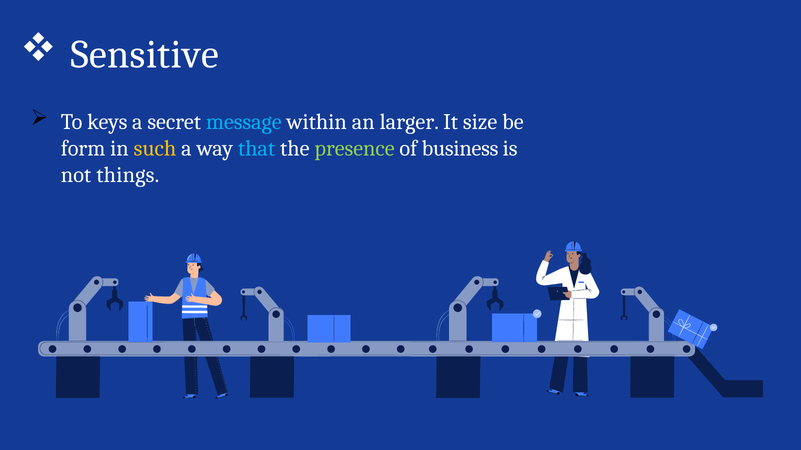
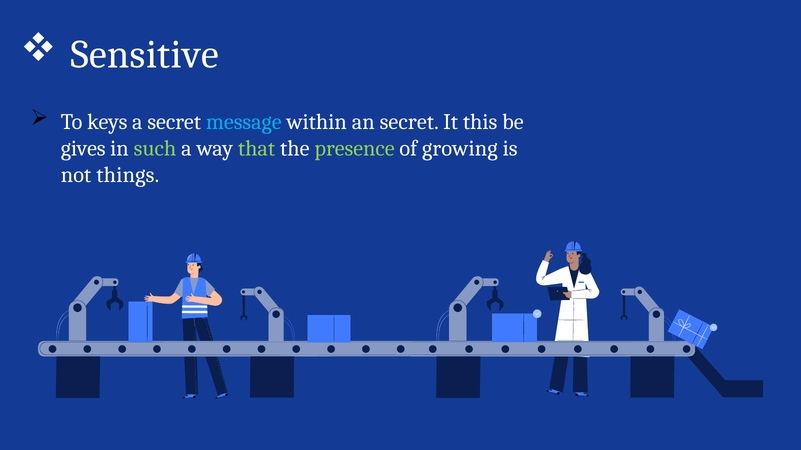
an larger: larger -> secret (409, 122)
size: size -> this (480, 122)
form: form -> gives (83, 149)
such colour: yellow -> light green (155, 149)
that colour: light blue -> light green (257, 149)
business: business -> growing (460, 149)
